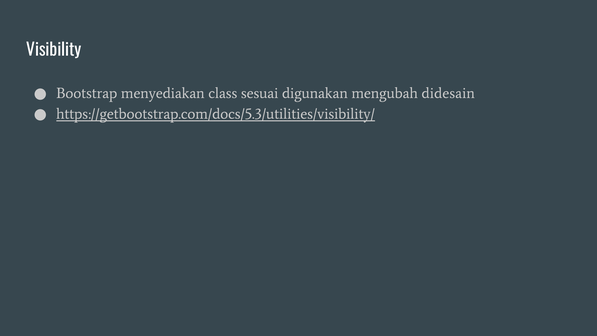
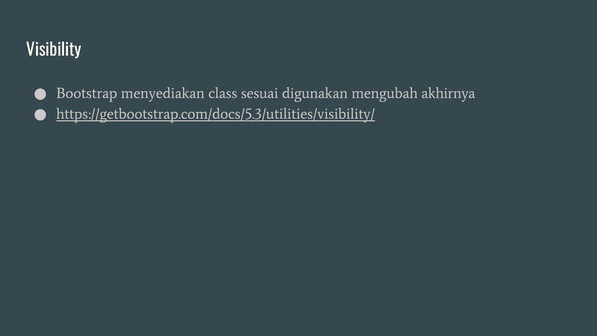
didesain: didesain -> akhirnya (448, 93)
